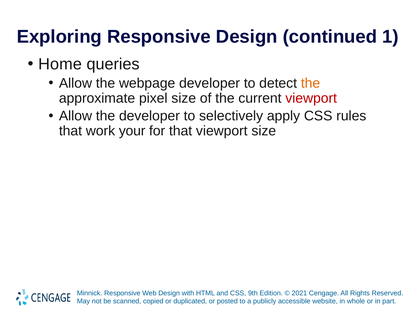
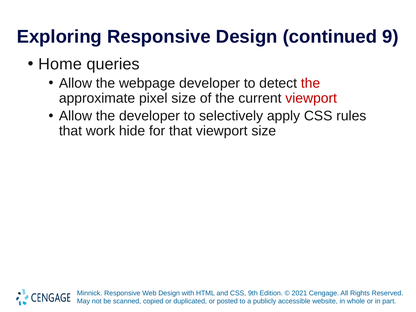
1: 1 -> 9 (391, 37)
the colour: orange -> red (311, 83)
your: your -> hide (132, 131)
